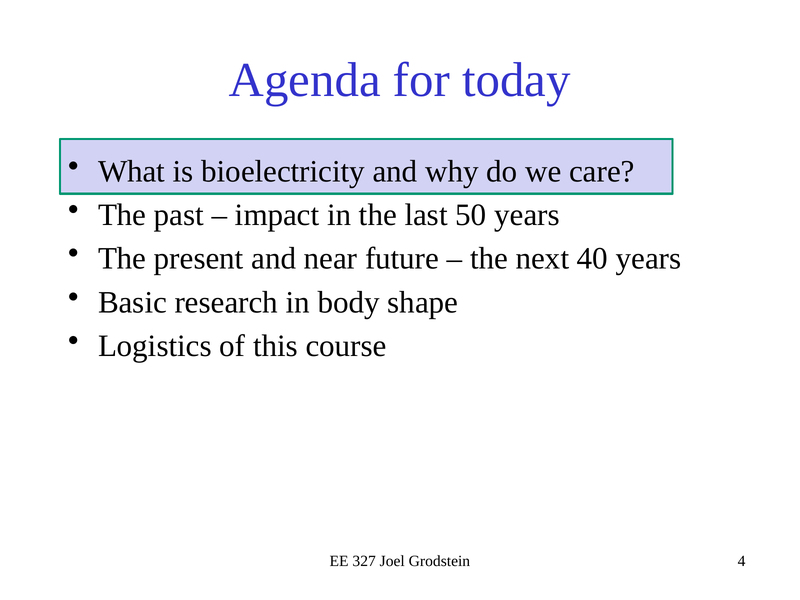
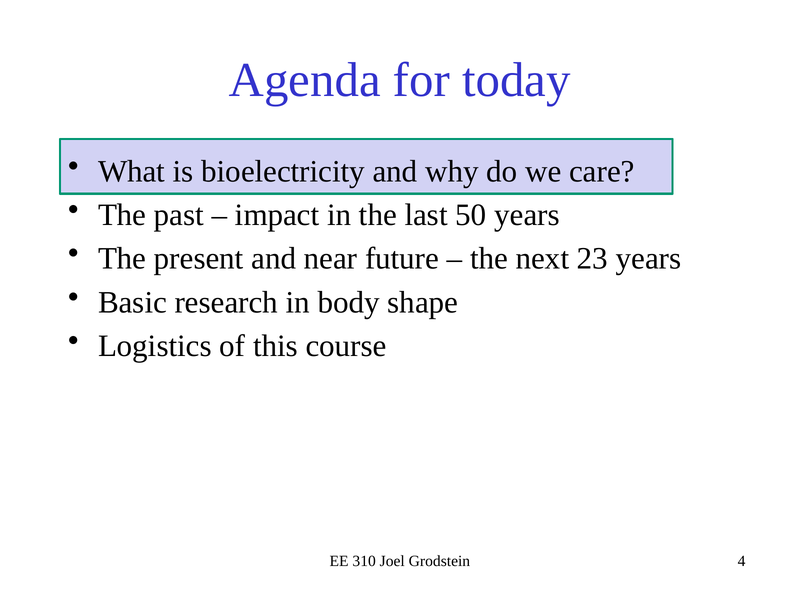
40: 40 -> 23 (592, 259)
327: 327 -> 310 (364, 561)
